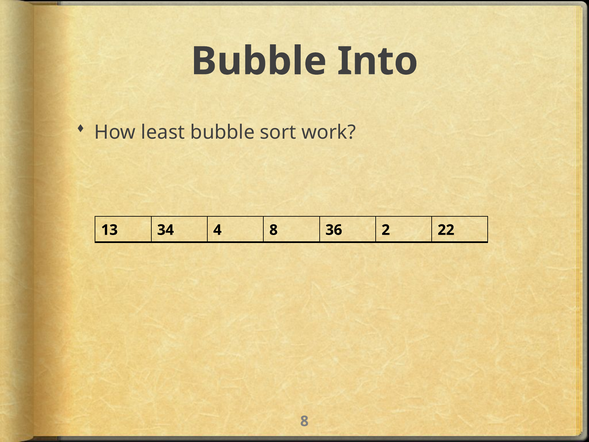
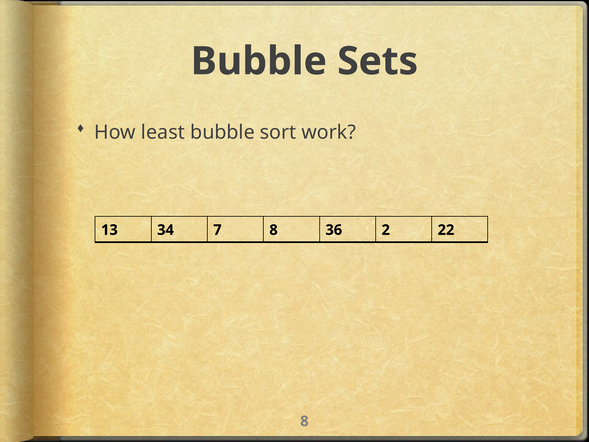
Into: Into -> Sets (378, 61)
4: 4 -> 7 (217, 230)
